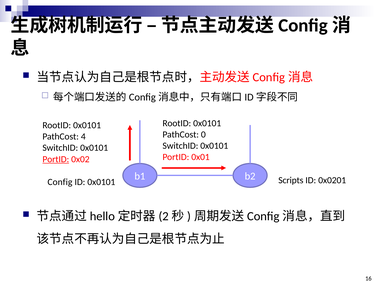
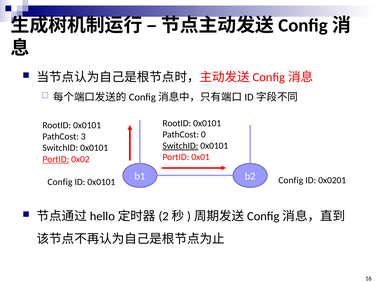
4: 4 -> 3 (83, 137)
SwitchID underline: none -> present (180, 146)
0x0101 Scripts: Scripts -> Config (291, 180)
